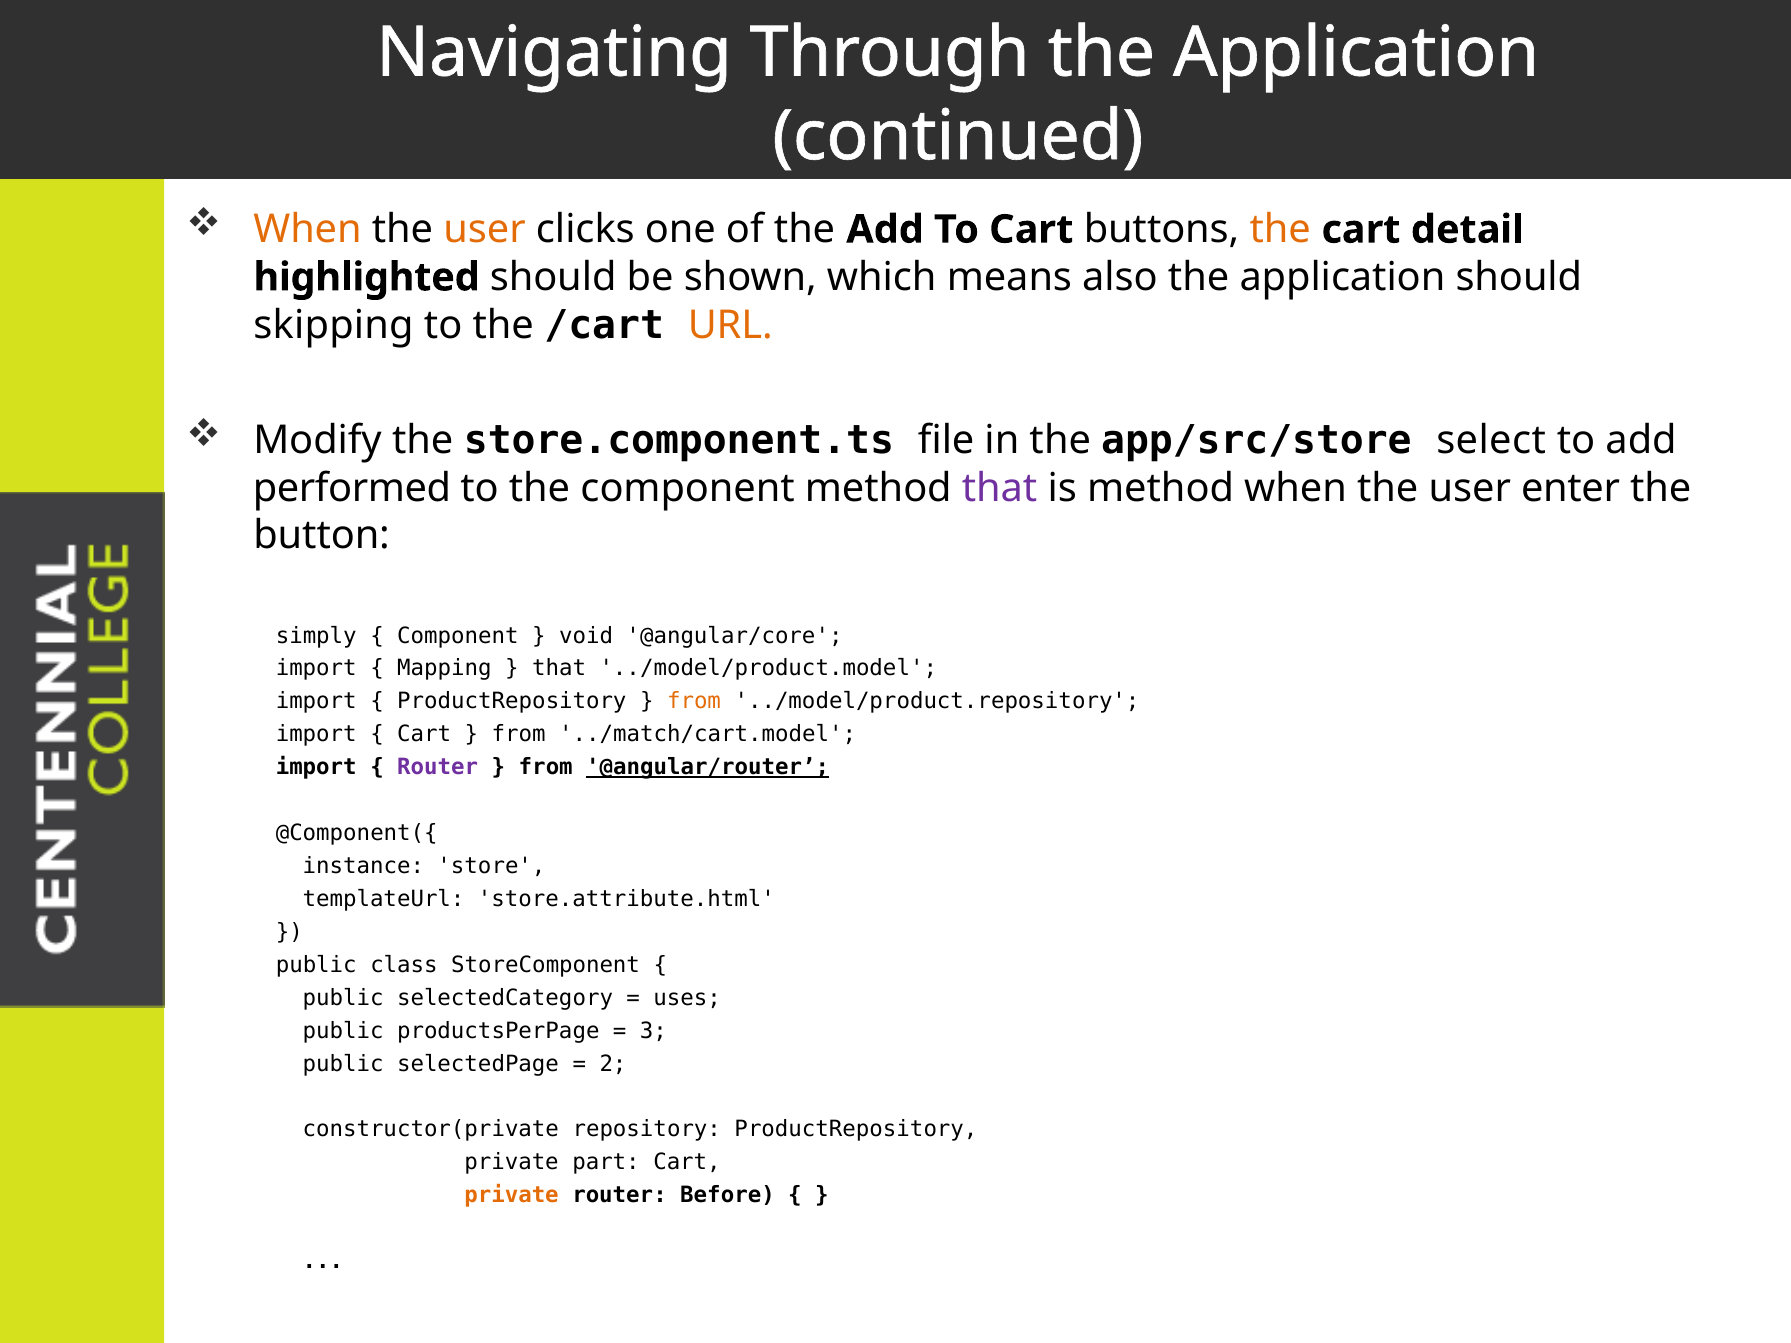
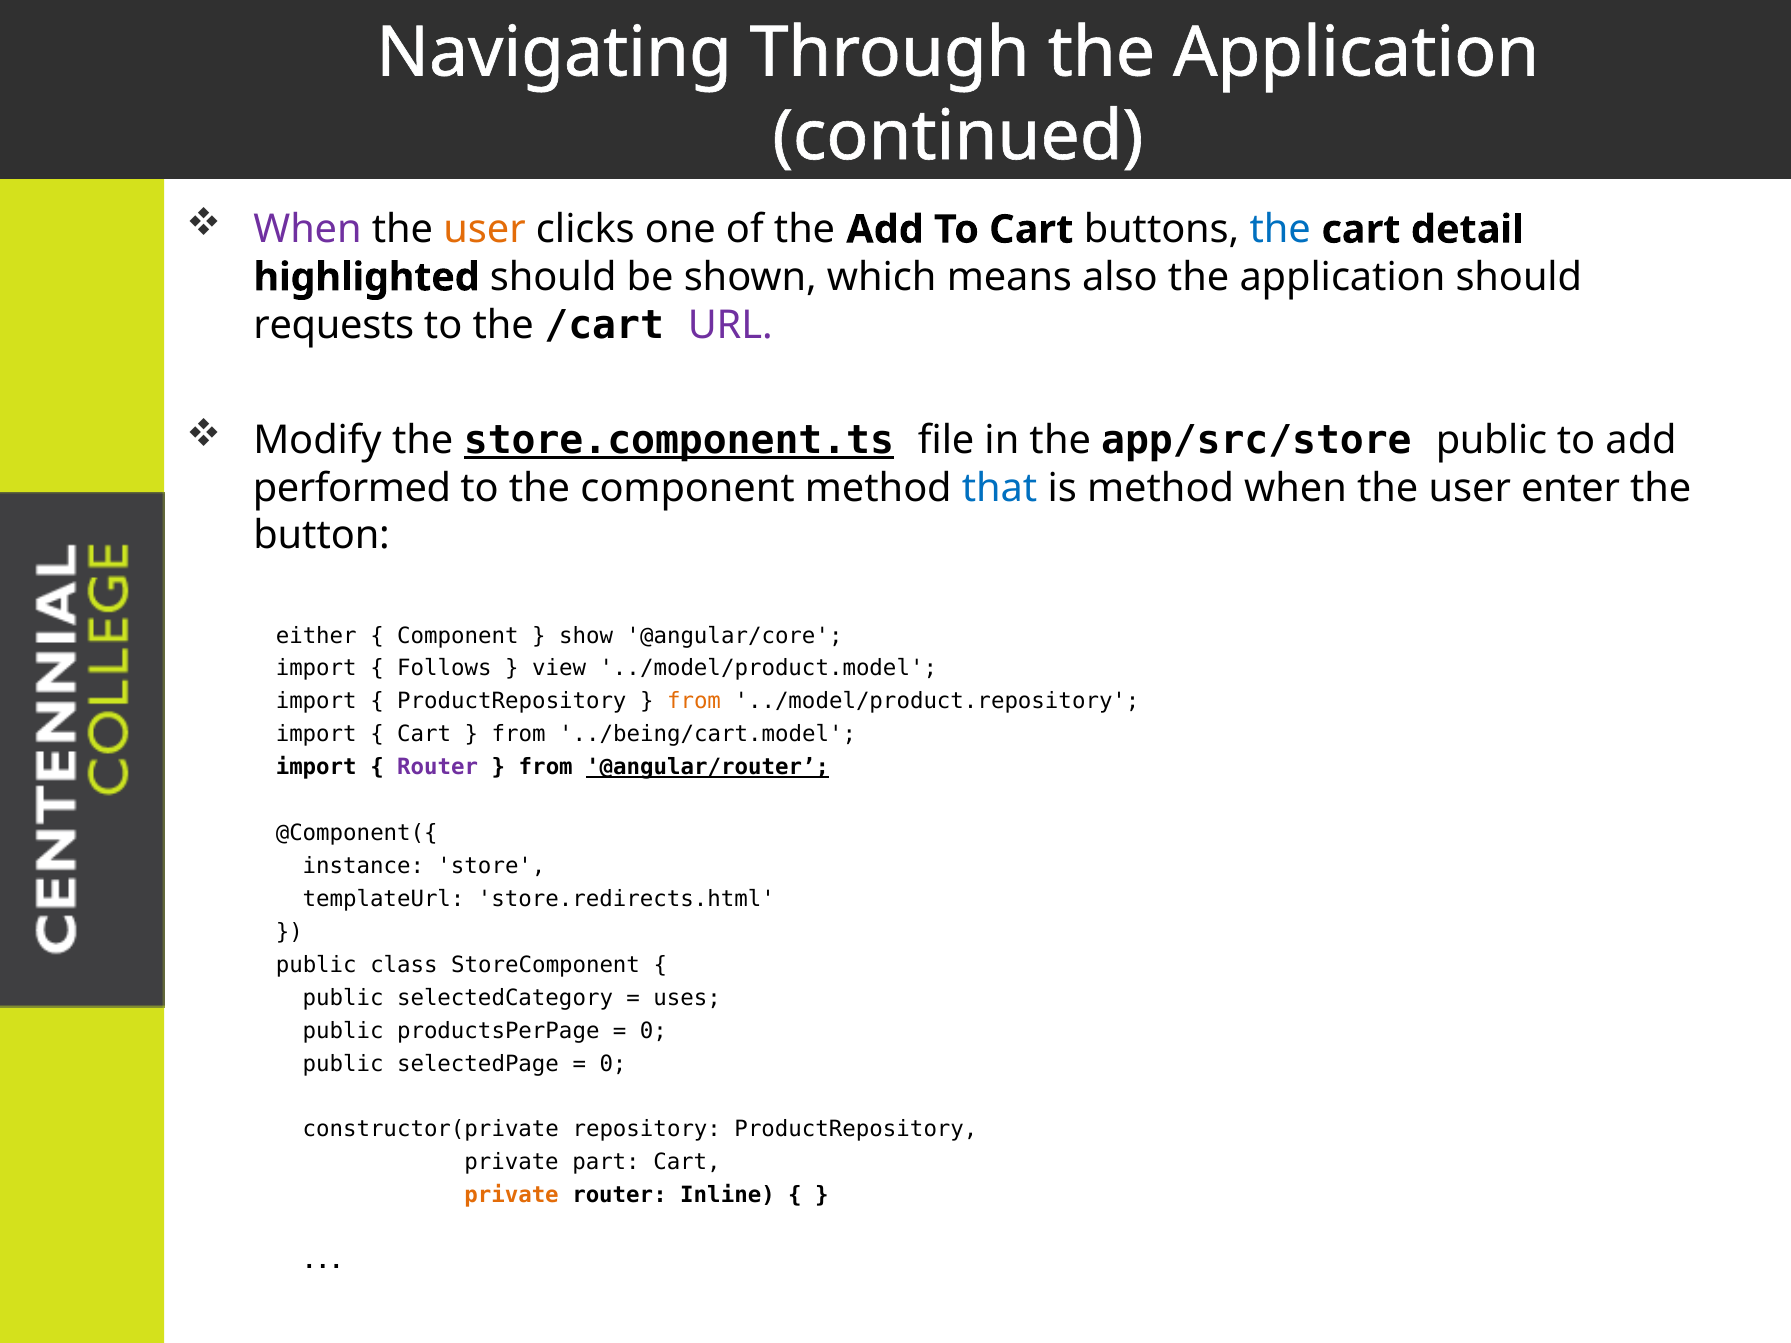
When colour: orange -> purple (308, 230)
the colour: orange -> blue (1280, 230)
skipping: skipping -> requests (334, 325)
URL colour: orange -> purple (730, 325)
store.component.ts underline: none -> present (679, 440)
app/src/store select: select -> public (1491, 440)
that colour: purple -> blue (1000, 488)
simply: simply -> either (316, 636)
void: void -> show (586, 636)
Mapping: Mapping -> Follows (444, 669)
that: that -> view (559, 669)
../match/cart.model: ../match/cart.model -> ../being/cart.model (708, 735)
store.attribute.html: store.attribute.html -> store.redirects.html (626, 899)
3: 3 -> 0 (653, 1031)
2: 2 -> 0 (613, 1064)
Before: Before -> Inline (728, 1196)
